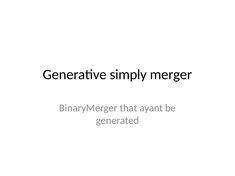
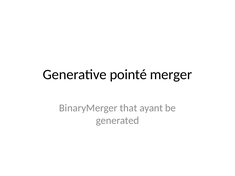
simply: simply -> pointé (128, 75)
